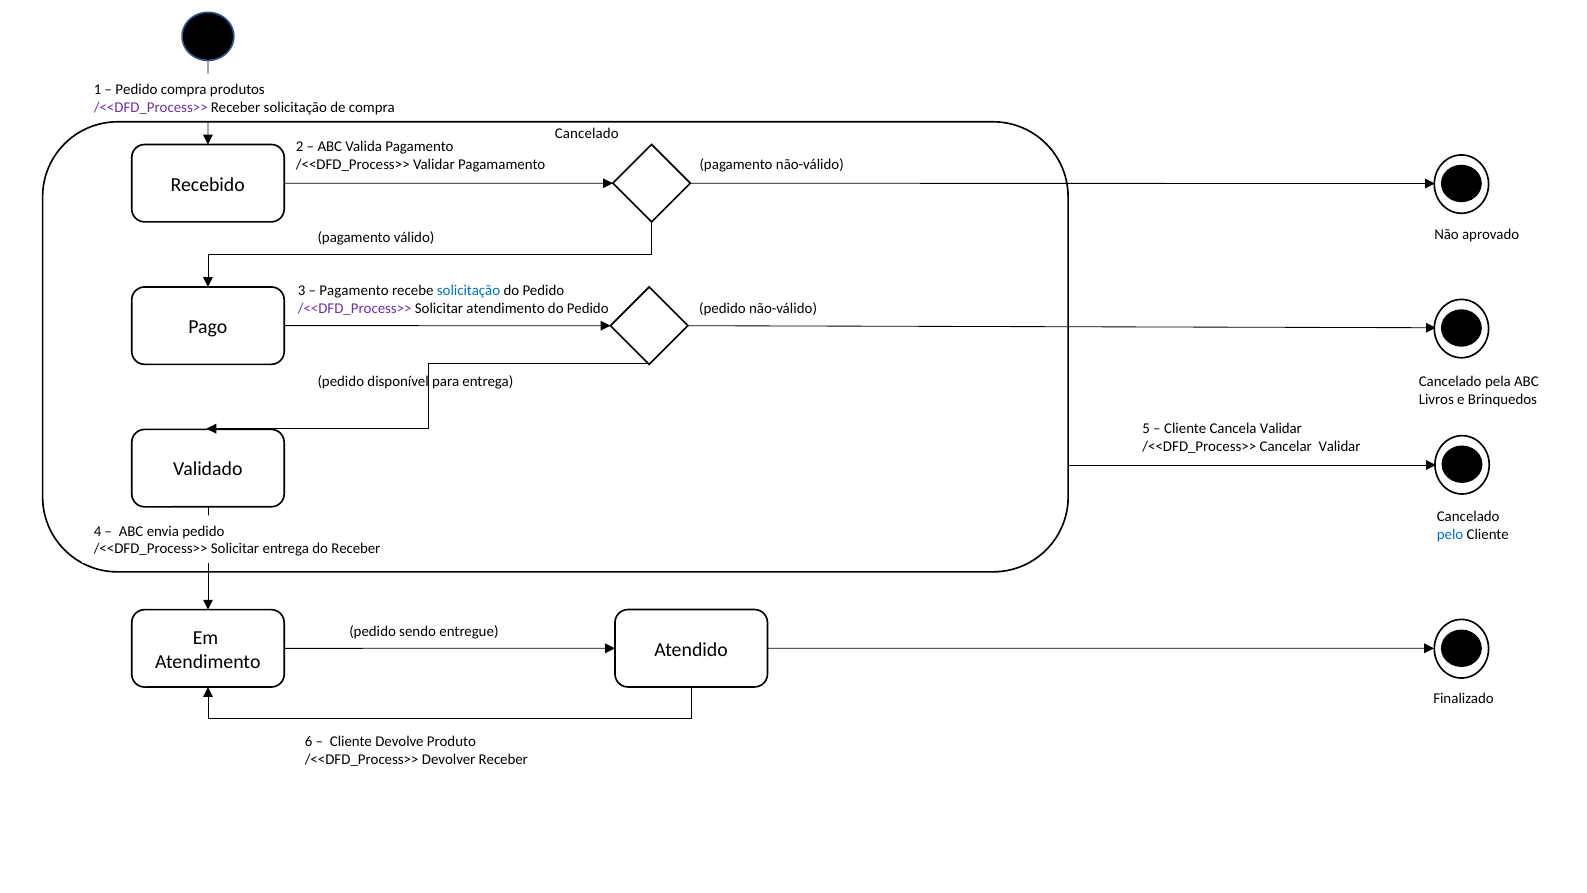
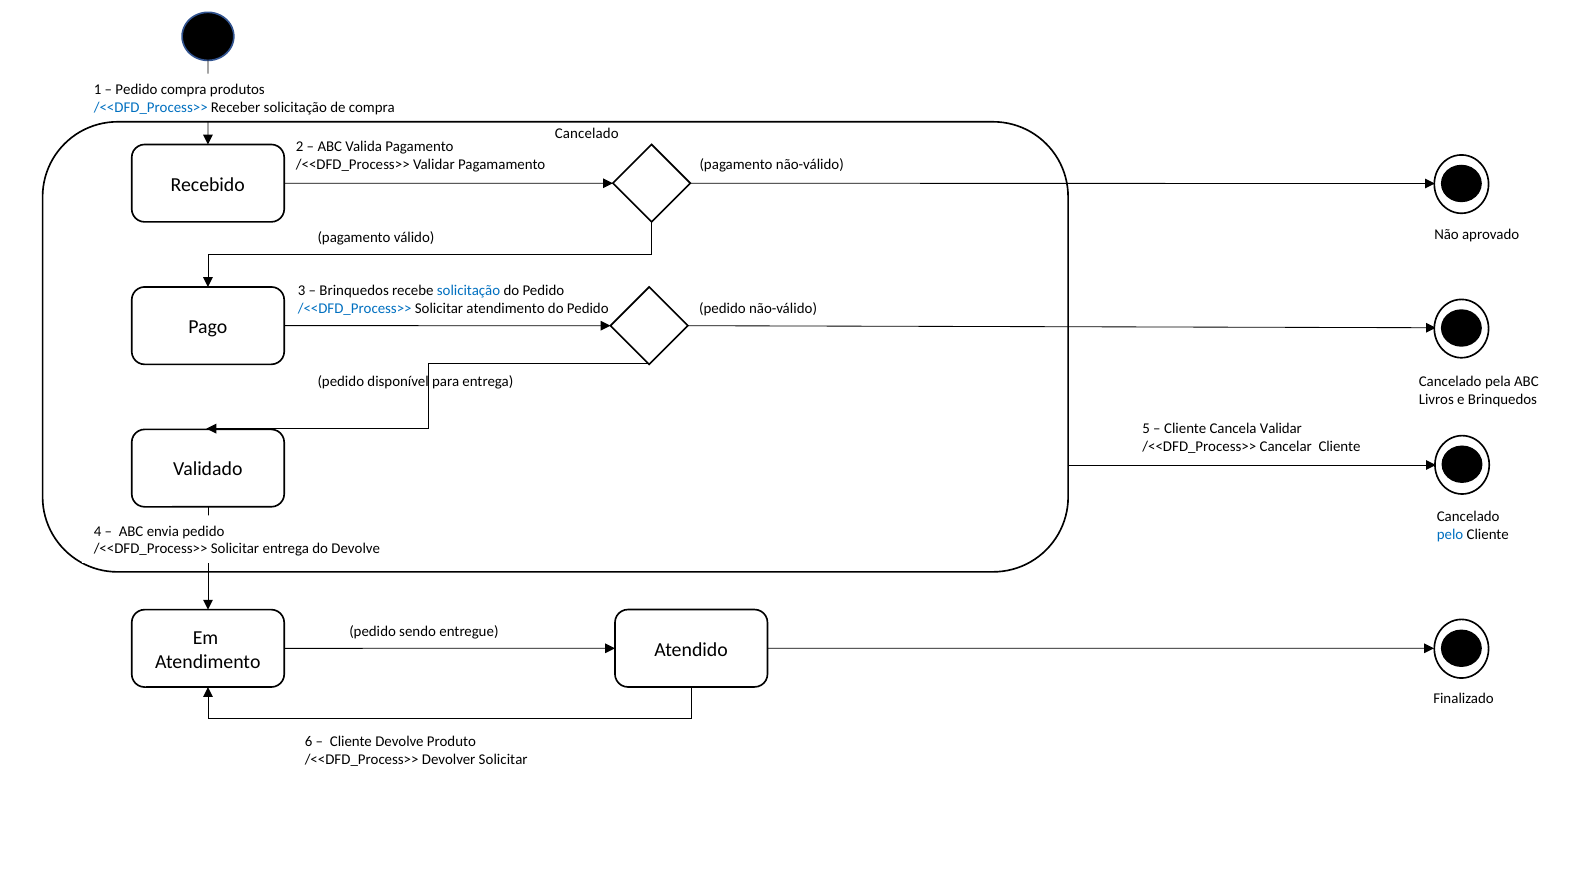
/<<DFD_Process>> colour: purple -> blue (151, 107)
Pagamento: Pagamento -> Brinquedos (354, 290)
/<<DFD_Process>> colour: purple -> blue (355, 308)
Cancelar Validar: Validar -> Cliente (1339, 446)
do Receber: Receber -> Devolve (356, 549)
Devolver Receber: Receber -> Solicitar (503, 759)
